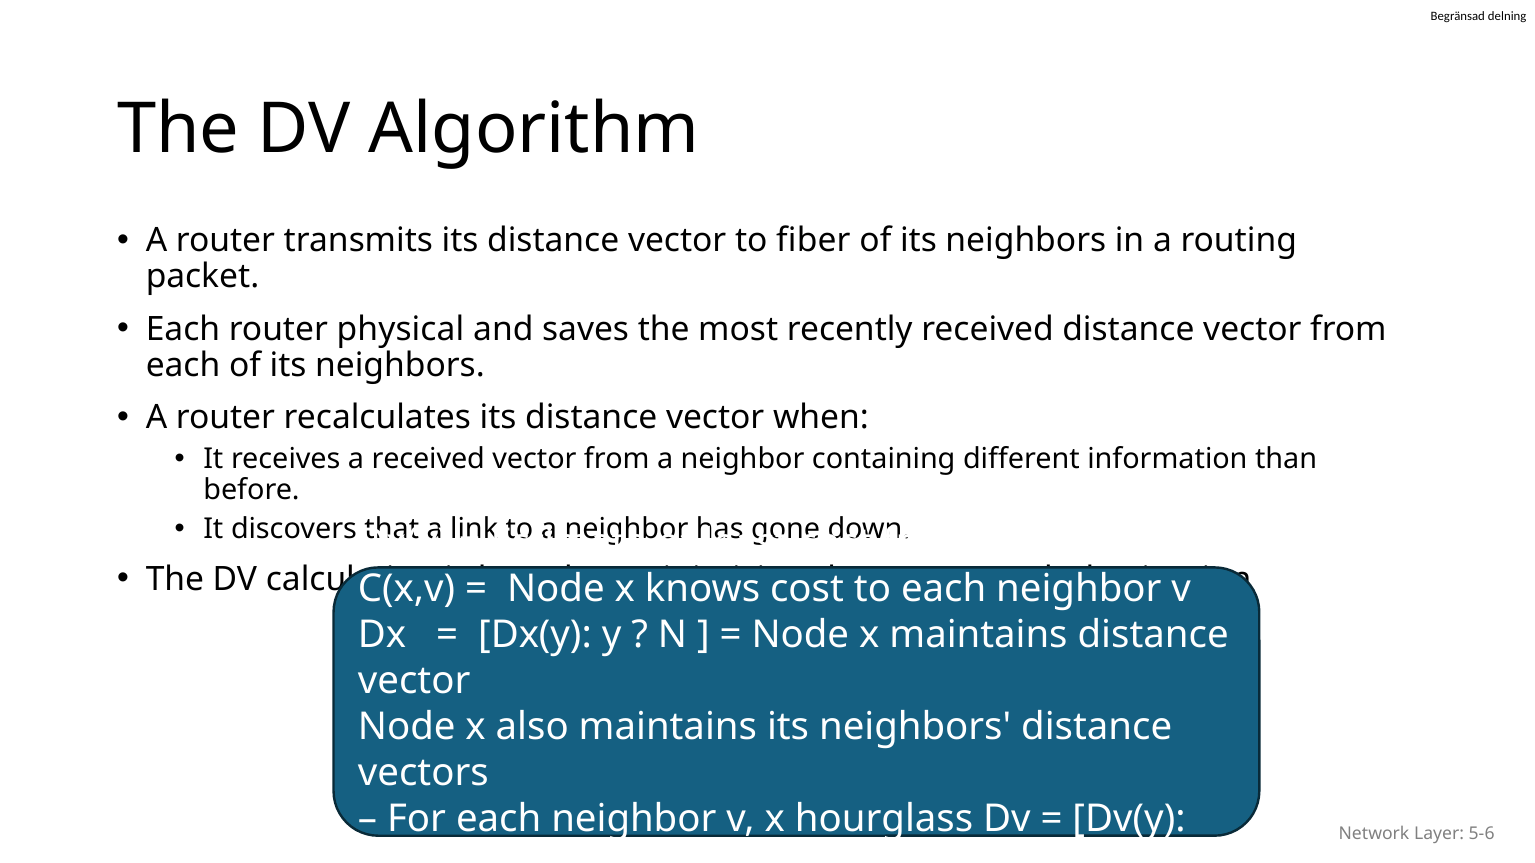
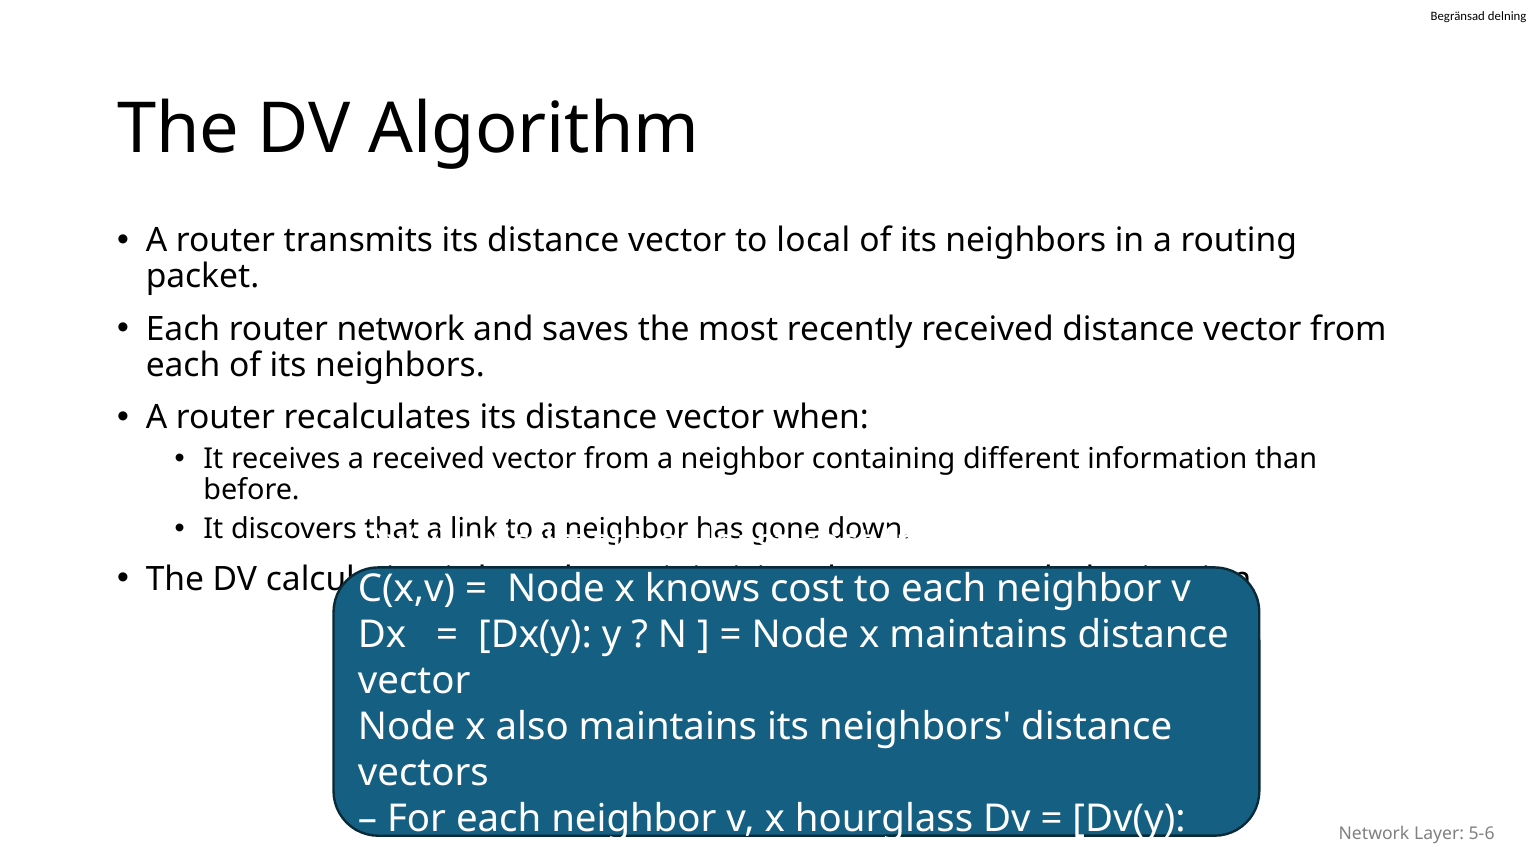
fiber: fiber -> local (813, 241)
router physical: physical -> network (401, 329)
